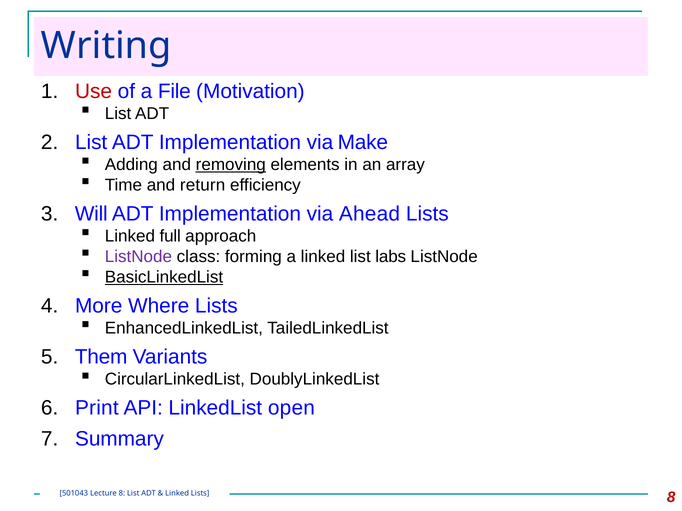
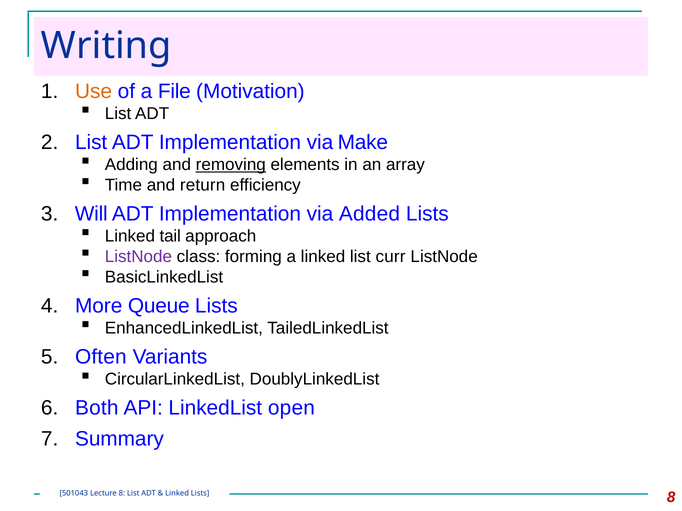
Use colour: red -> orange (94, 91)
Ahead: Ahead -> Added (370, 214)
full: full -> tail (170, 236)
labs: labs -> curr (391, 257)
BasicLinkedList underline: present -> none (164, 277)
Where: Where -> Queue (159, 306)
Them: Them -> Often (101, 357)
Print: Print -> Both (97, 408)
